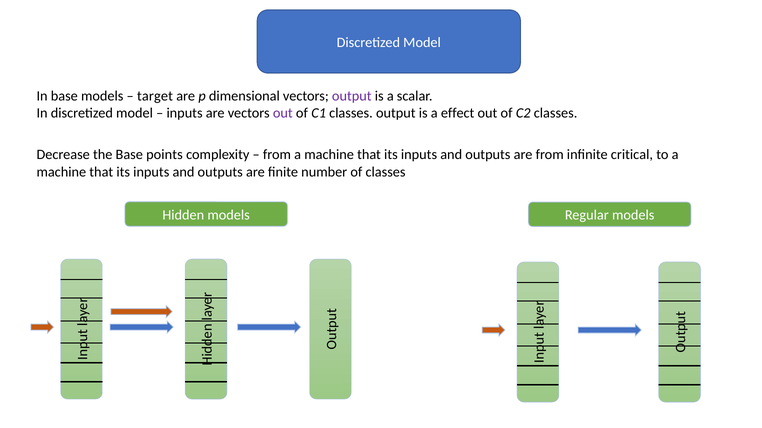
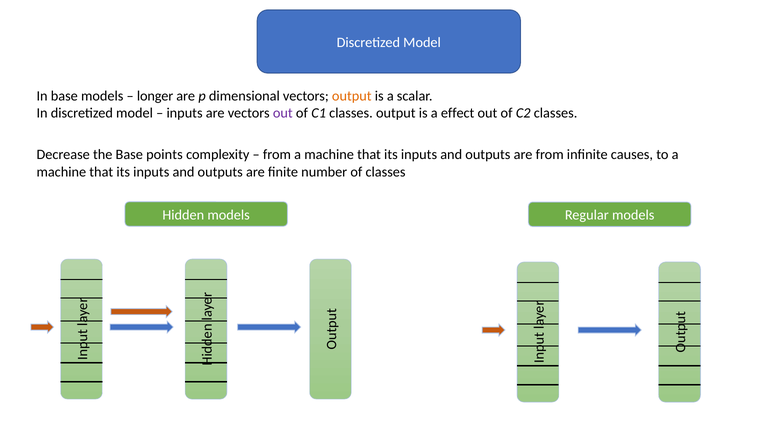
target: target -> longer (155, 96)
output colour: purple -> orange (352, 96)
critical: critical -> causes (632, 155)
